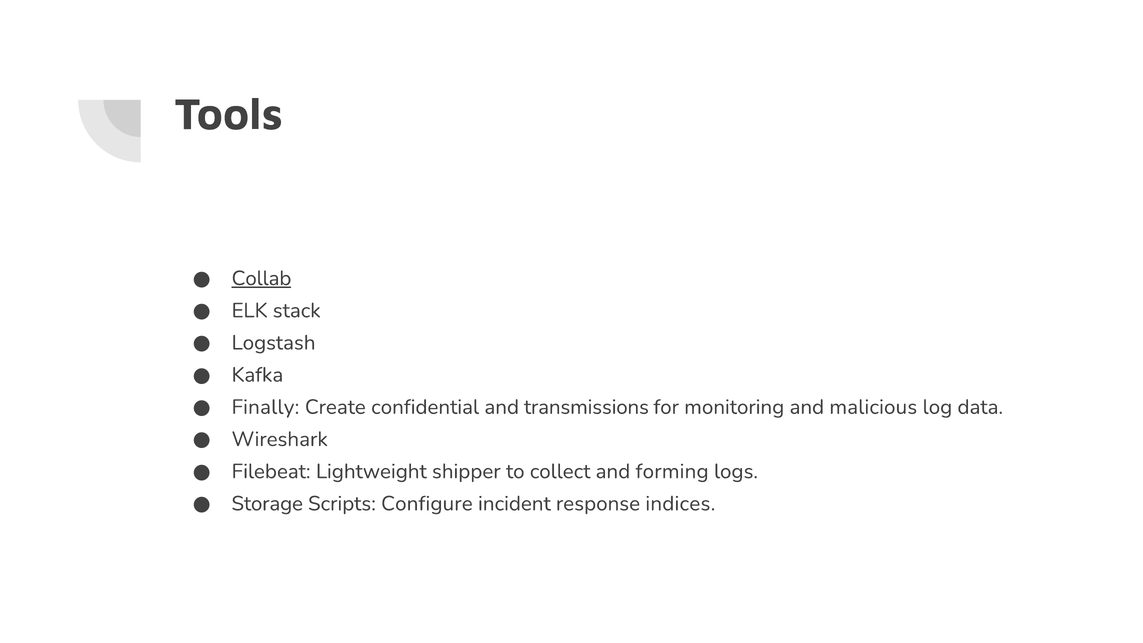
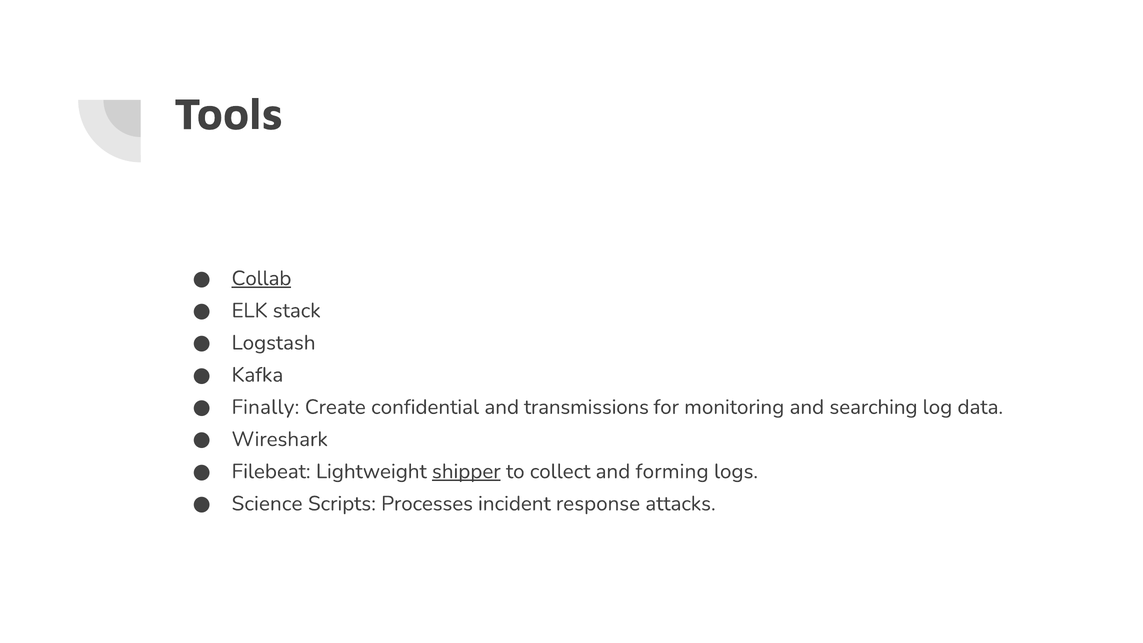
malicious: malicious -> searching (873, 407)
shipper underline: none -> present (466, 471)
Storage: Storage -> Science (267, 504)
Configure: Configure -> Processes (427, 504)
indices: indices -> attacks (680, 504)
